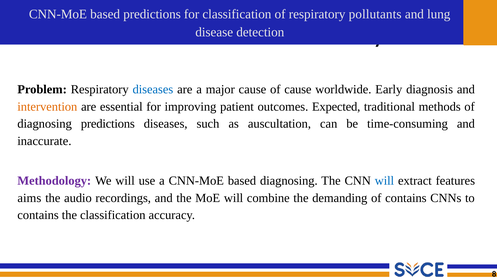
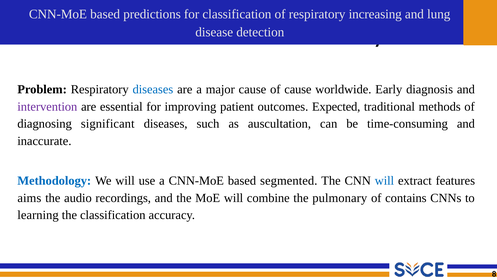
pollutants: pollutants -> increasing (375, 14)
intervention colour: orange -> purple (47, 106)
diagnosing predictions: predictions -> significant (108, 124)
Methodology colour: purple -> blue (54, 181)
based diagnosing: diagnosing -> segmented (289, 181)
demanding: demanding -> pulmonary (340, 198)
contains: contains -> learning (38, 215)
